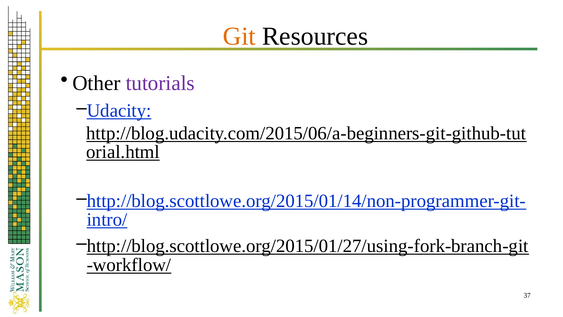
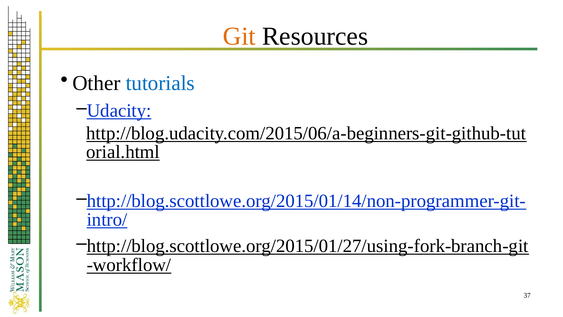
tutorials colour: purple -> blue (160, 83)
